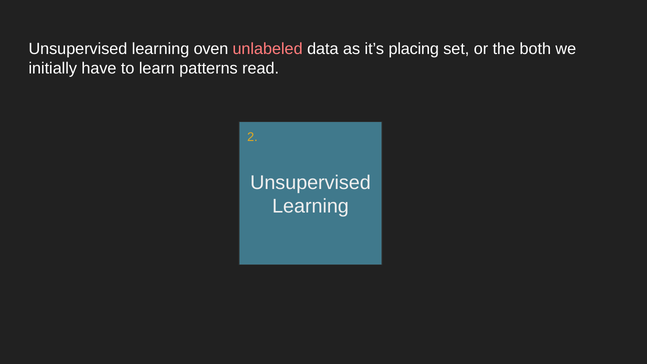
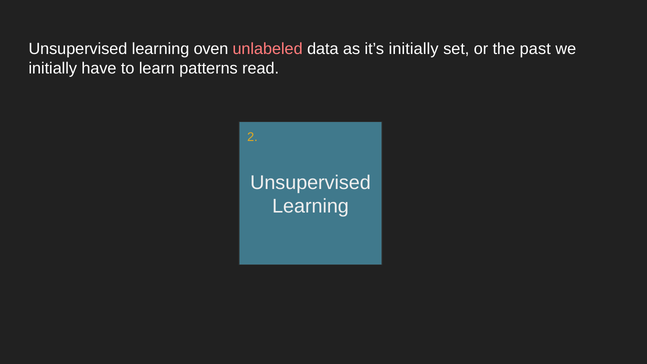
it’s placing: placing -> initially (414, 49)
both: both -> past (535, 49)
